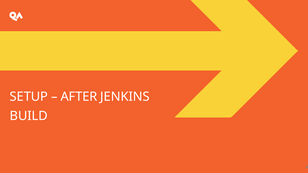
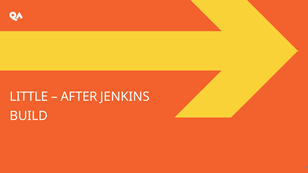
SETUP: SETUP -> LITTLE (29, 97)
